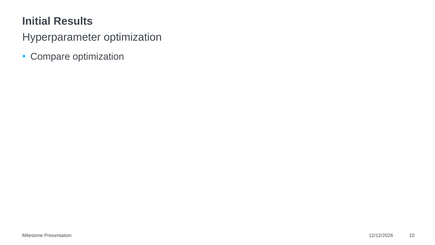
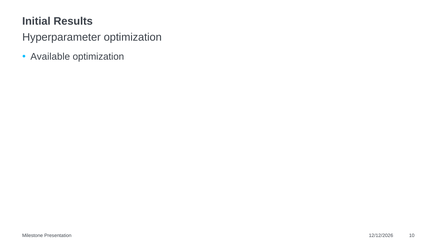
Compare: Compare -> Available (50, 57)
